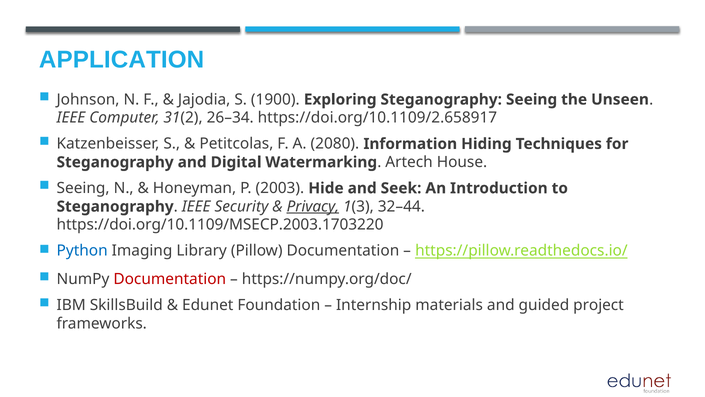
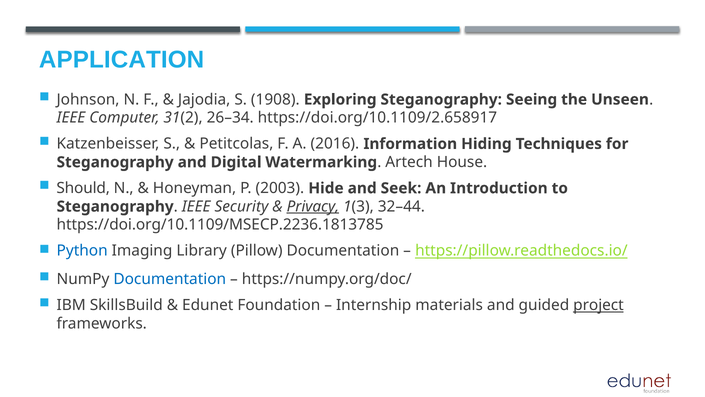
1900: 1900 -> 1908 (275, 99)
2080: 2080 -> 2016 (335, 144)
Seeing: Seeing -> Should (83, 188)
https://doi.org/10.1109/MSECP.2003.1703220: https://doi.org/10.1109/MSECP.2003.1703220 -> https://doi.org/10.1109/MSECP.2236.1813785 (220, 225)
Documentation colour: red -> blue (170, 279)
project underline: none -> present (599, 305)
